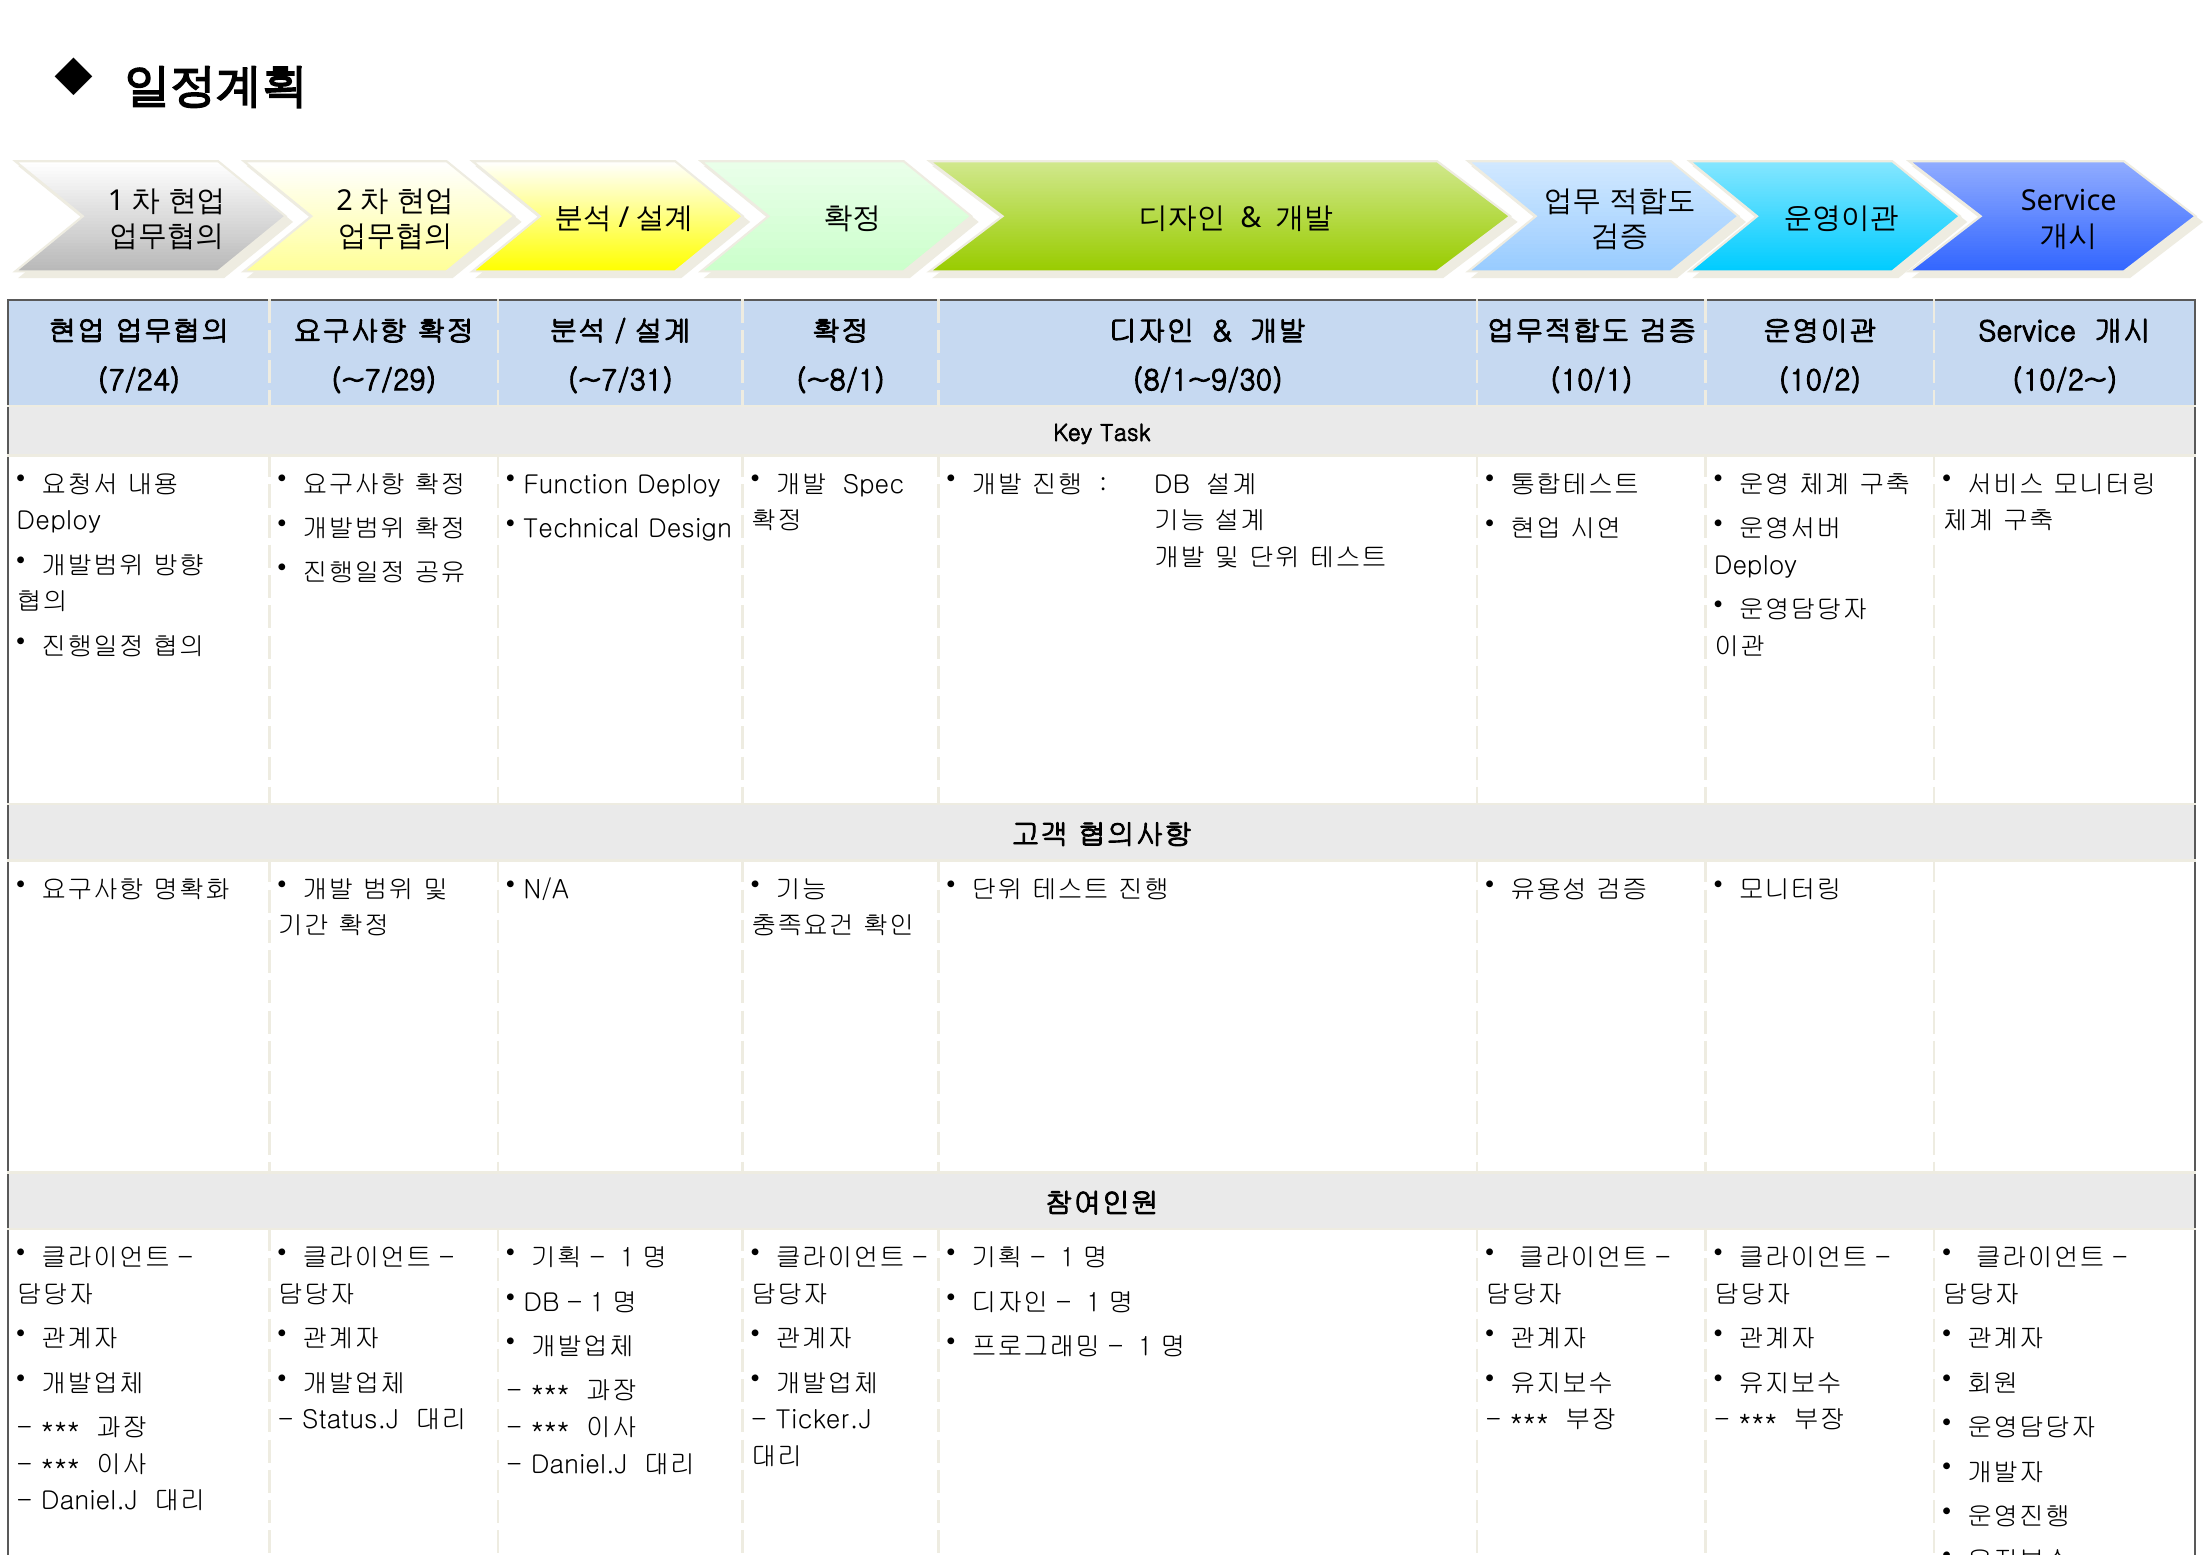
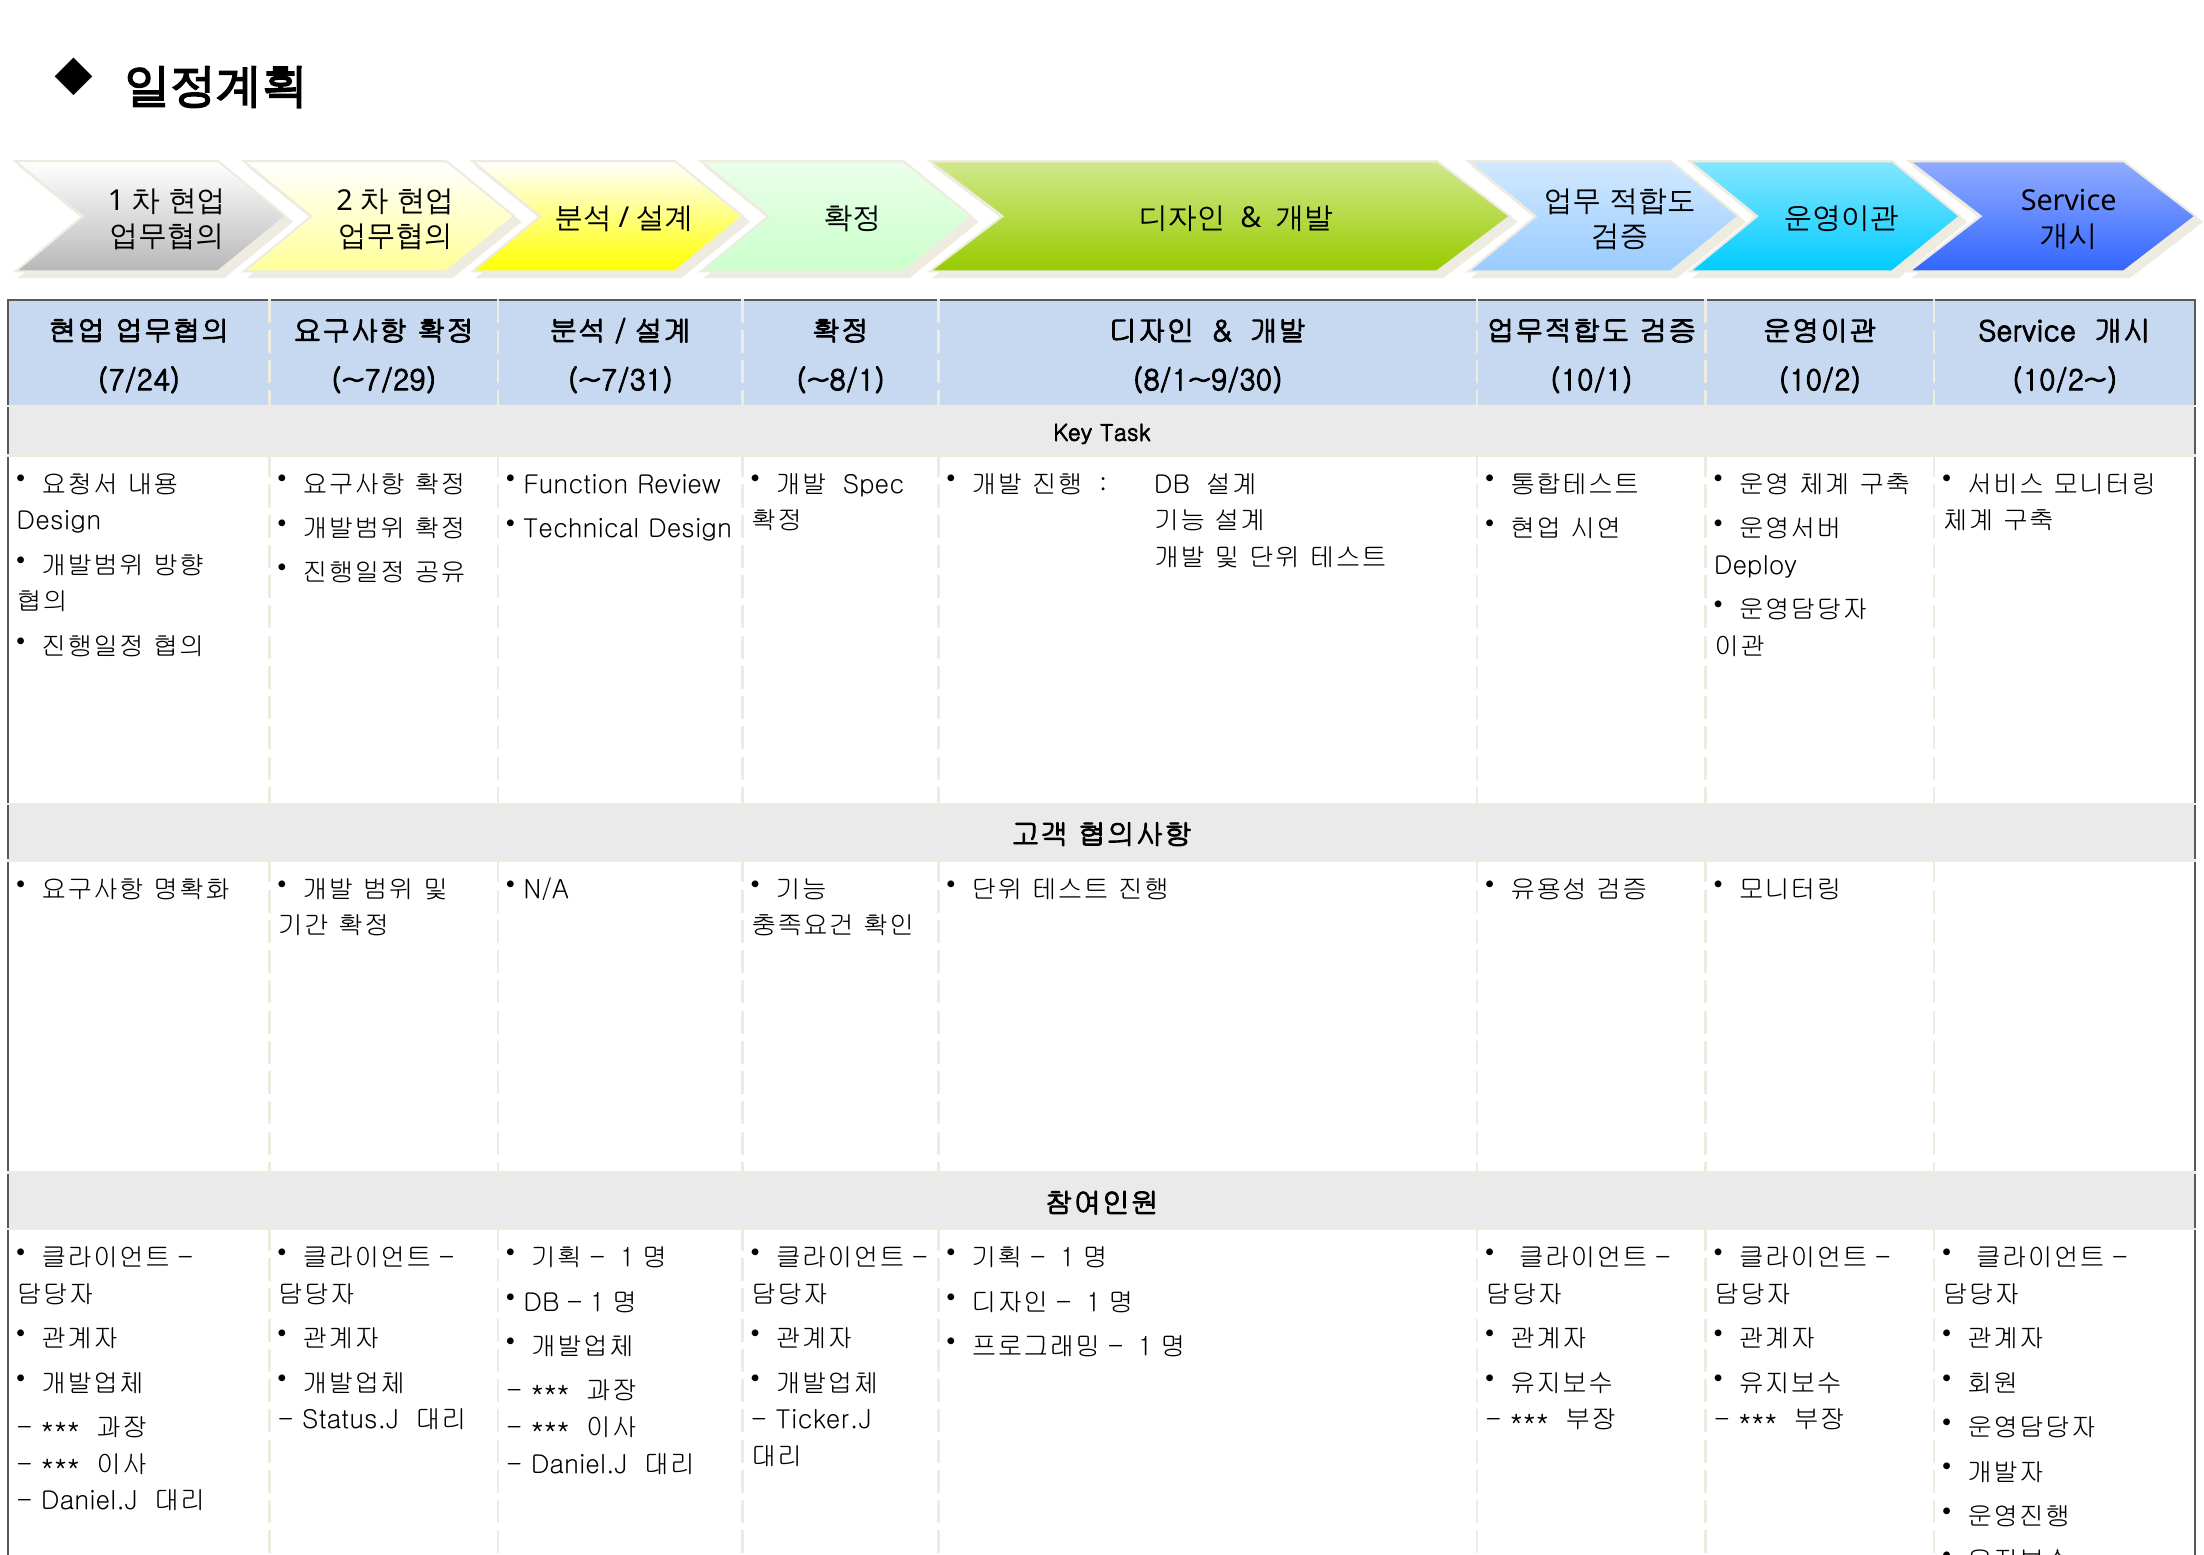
Function Deploy: Deploy -> Review (679, 484)
Deploy: Deploy -> Design (59, 521)
